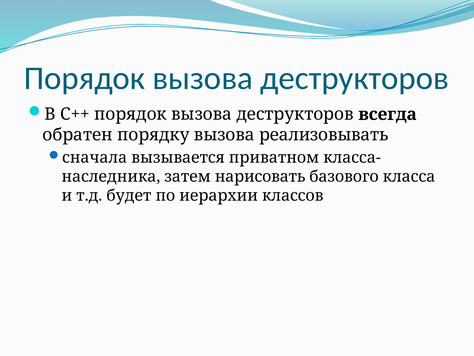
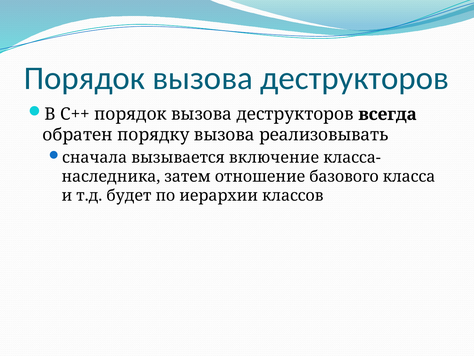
приватном: приватном -> включение (274, 157)
нарисовать: нарисовать -> отношение (260, 176)
